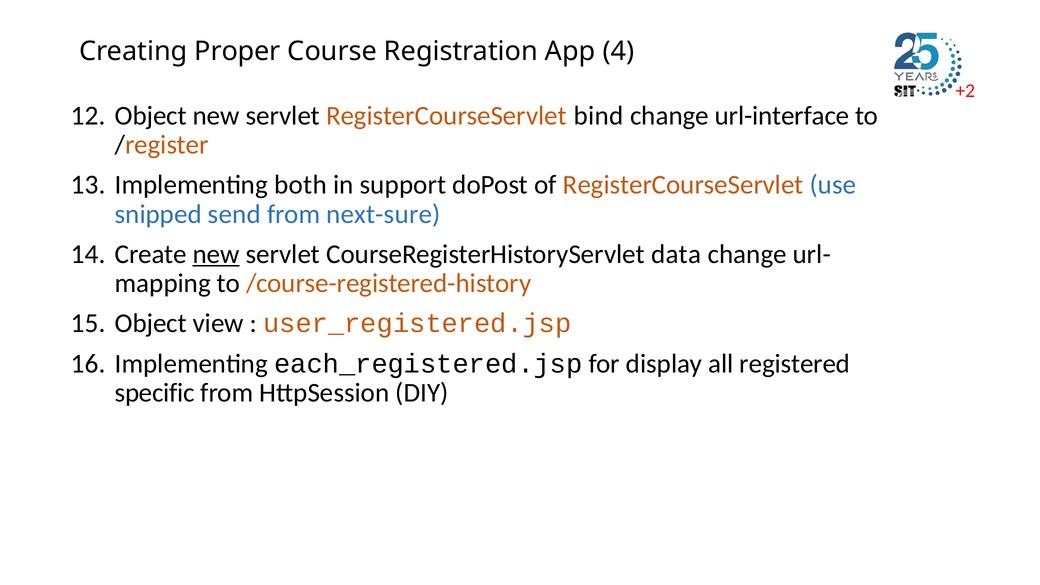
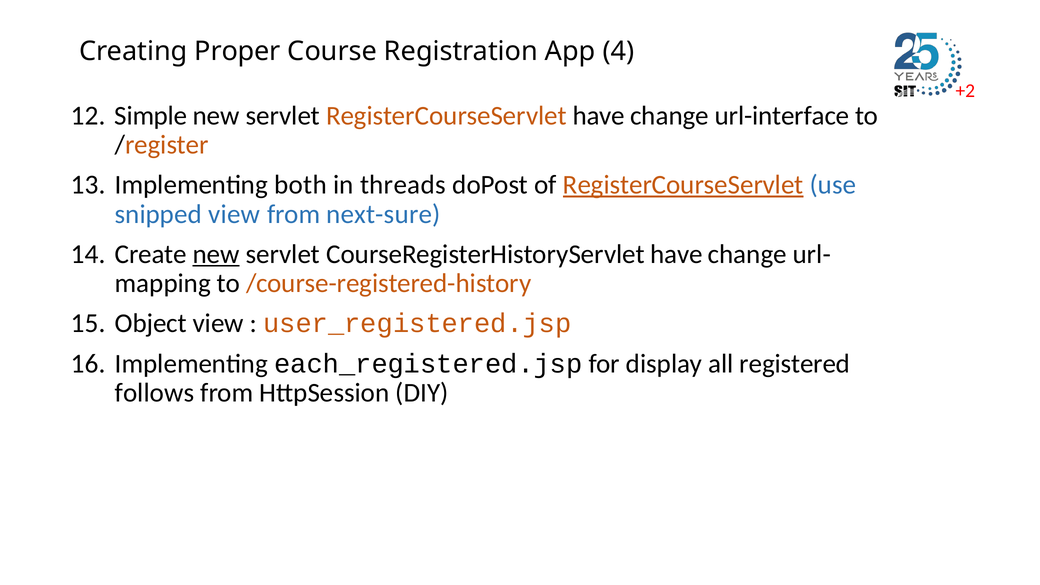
Object: Object -> Simple (151, 116)
RegisterCourseServlet bind: bind -> have (599, 116)
support: support -> threads (403, 185)
RegisterCourseServlet underline: none -> present (683, 185)
snipped send: send -> view (234, 214)
CourseRegisterHistoryServlet data: data -> have (676, 254)
specific: specific -> follows (154, 393)
